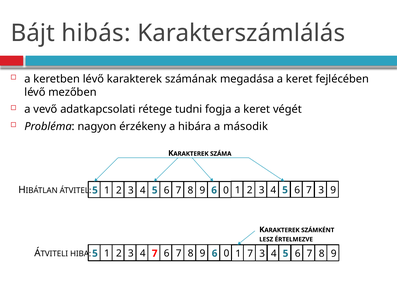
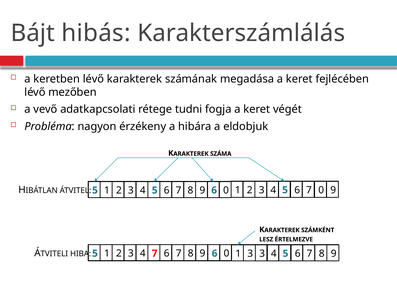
második: második -> eldobjuk (246, 126)
6 7 3: 3 -> 0 (321, 190)
1 7: 7 -> 3 (250, 253)
